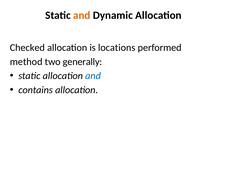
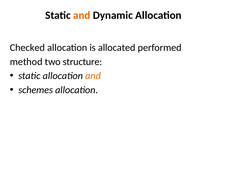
locations: locations -> allocated (117, 48)
generally: generally -> structure (82, 62)
and colour: blue -> orange (93, 76)
contains: contains -> schemes (36, 90)
